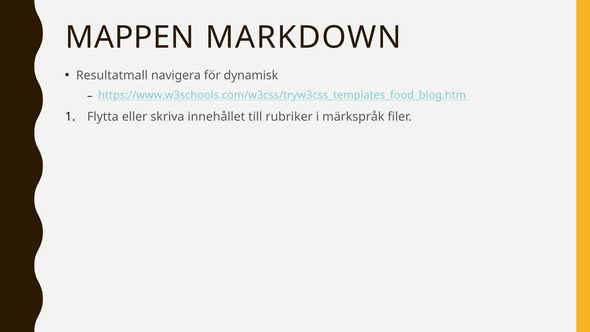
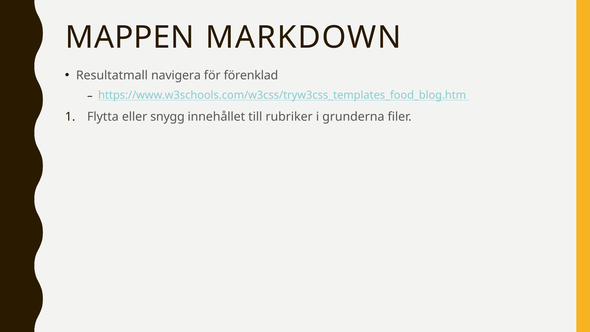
dynamisk: dynamisk -> förenklad (251, 75)
skriva: skriva -> snygg (167, 117)
märkspråk: märkspråk -> grunderna (353, 117)
